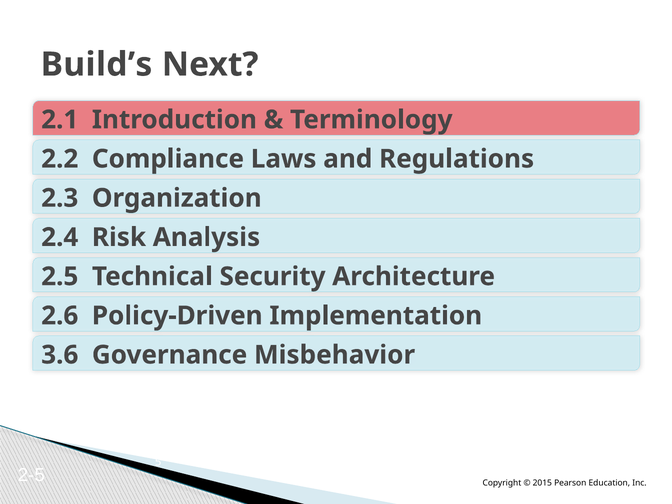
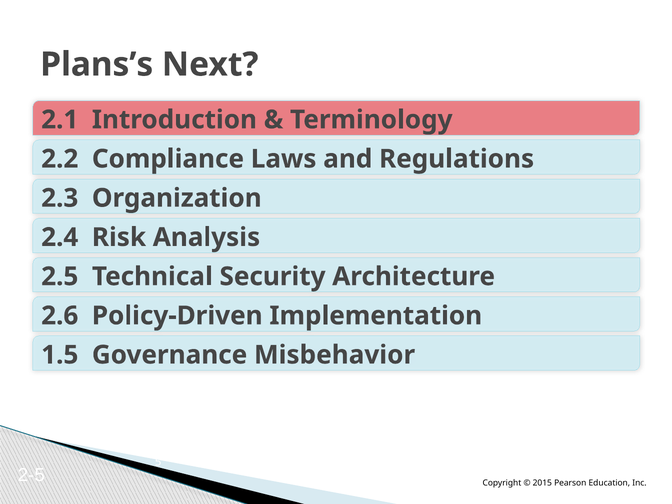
Build’s: Build’s -> Plans’s (97, 65)
3.6: 3.6 -> 1.5 (60, 355)
